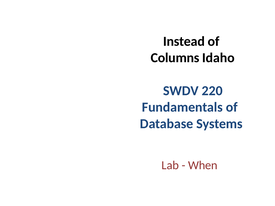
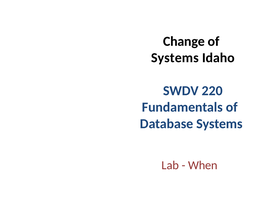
Instead: Instead -> Change (184, 41)
Columns: Columns -> Systems (175, 58)
